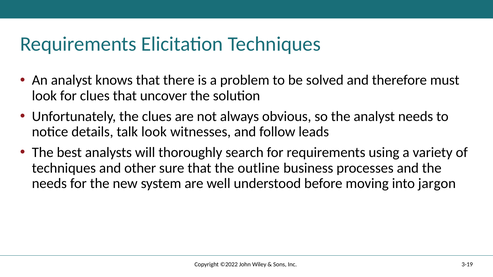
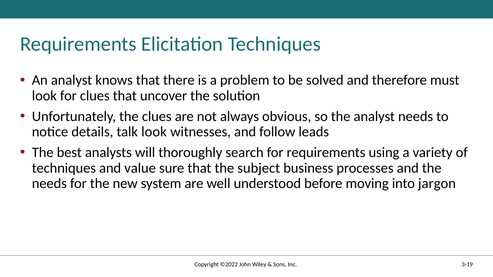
other: other -> value (140, 168)
outline: outline -> subject (259, 168)
